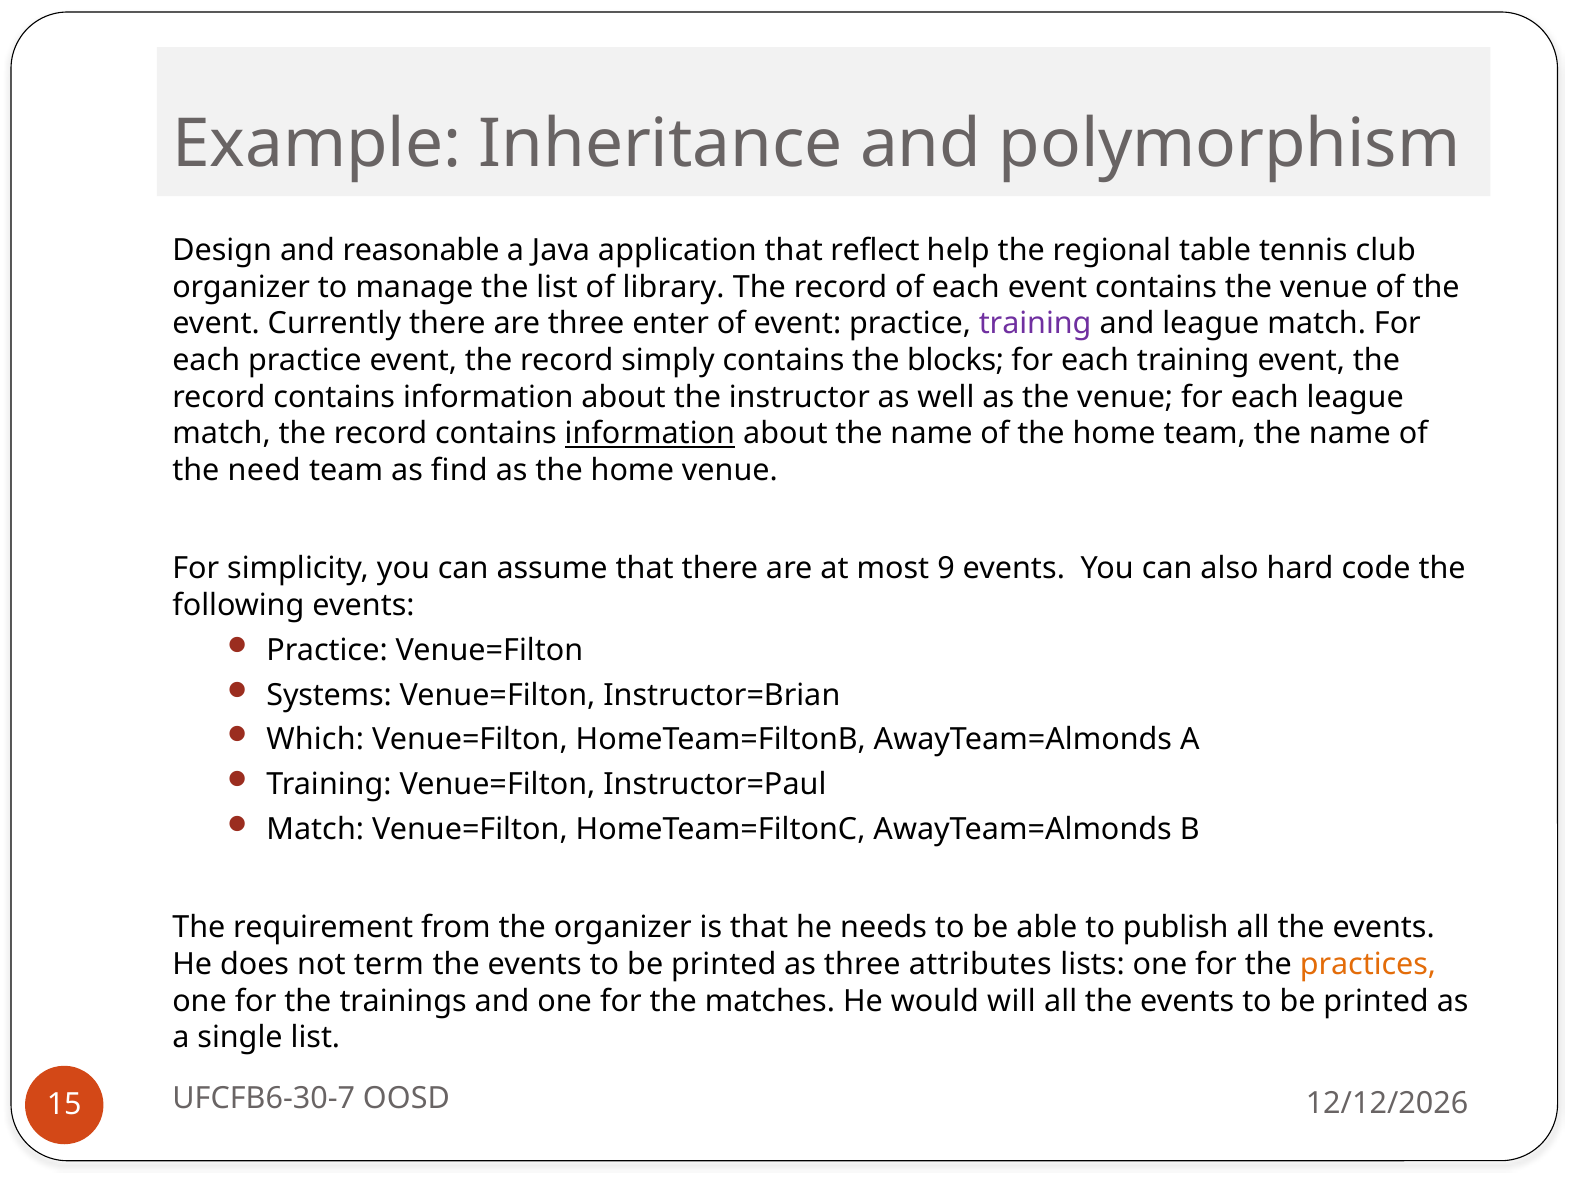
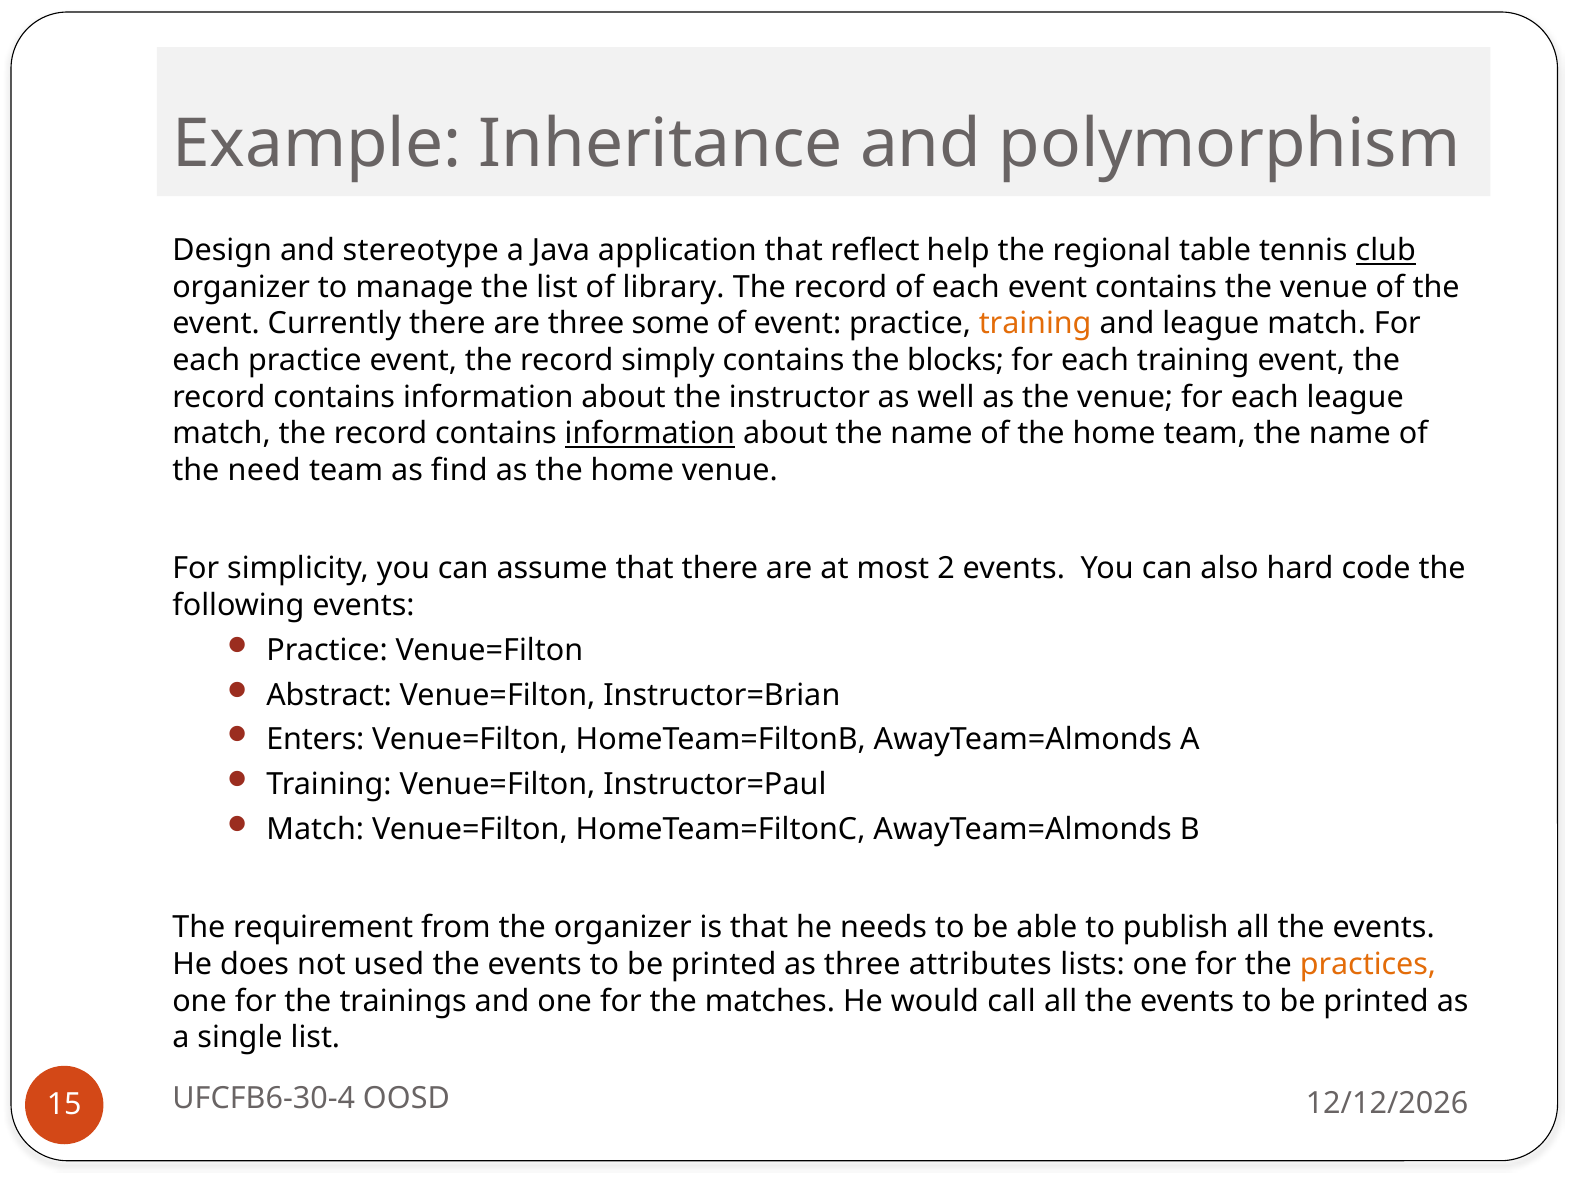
reasonable: reasonable -> stereotype (421, 250)
club underline: none -> present (1386, 250)
enter: enter -> some (671, 324)
training colour: purple -> orange (1035, 324)
9: 9 -> 2 (946, 569)
Systems: Systems -> Abstract (329, 695)
Which: Which -> Enters (315, 740)
term: term -> used (389, 964)
will: will -> call (1012, 1001)
UFCFB6-30-7: UFCFB6-30-7 -> UFCFB6-30-4 (264, 1098)
